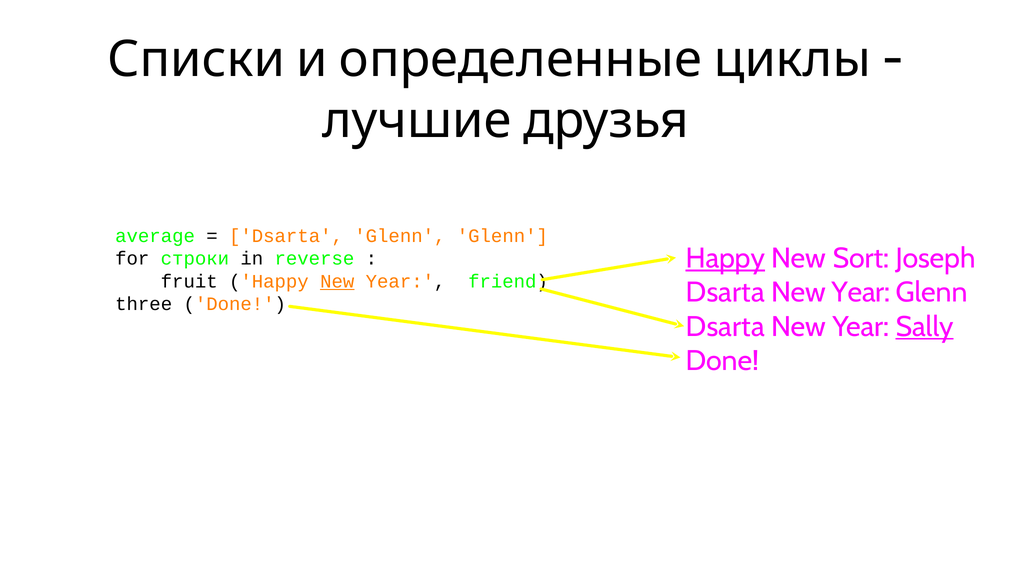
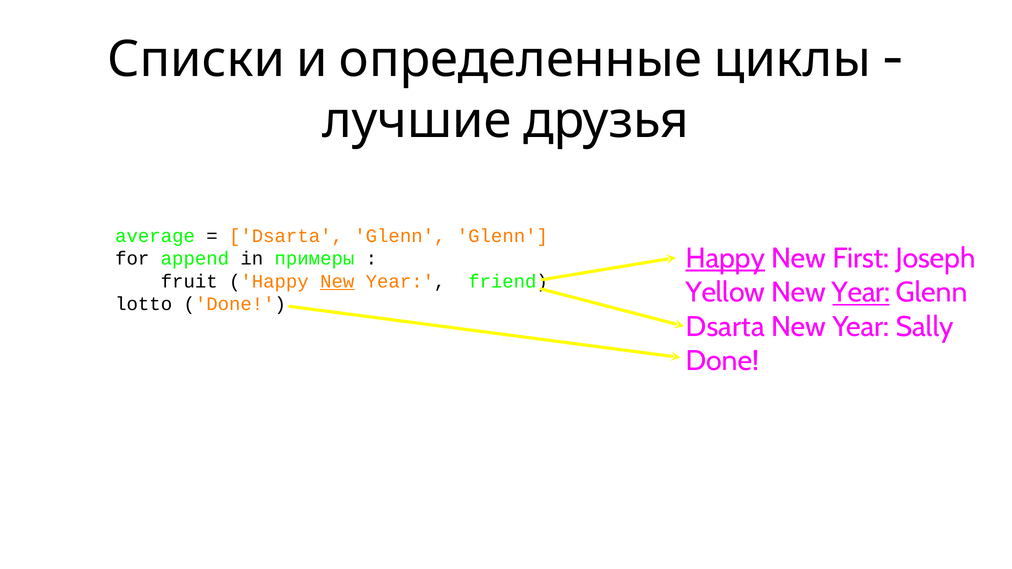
Sort: Sort -> First (861, 258)
строки: строки -> append (195, 259)
reverse: reverse -> примеры (314, 259)
Dsarta: Dsarta -> Yellow (725, 293)
Year underline: none -> present (861, 293)
three: three -> lotto (144, 304)
Sally underline: present -> none (925, 327)
